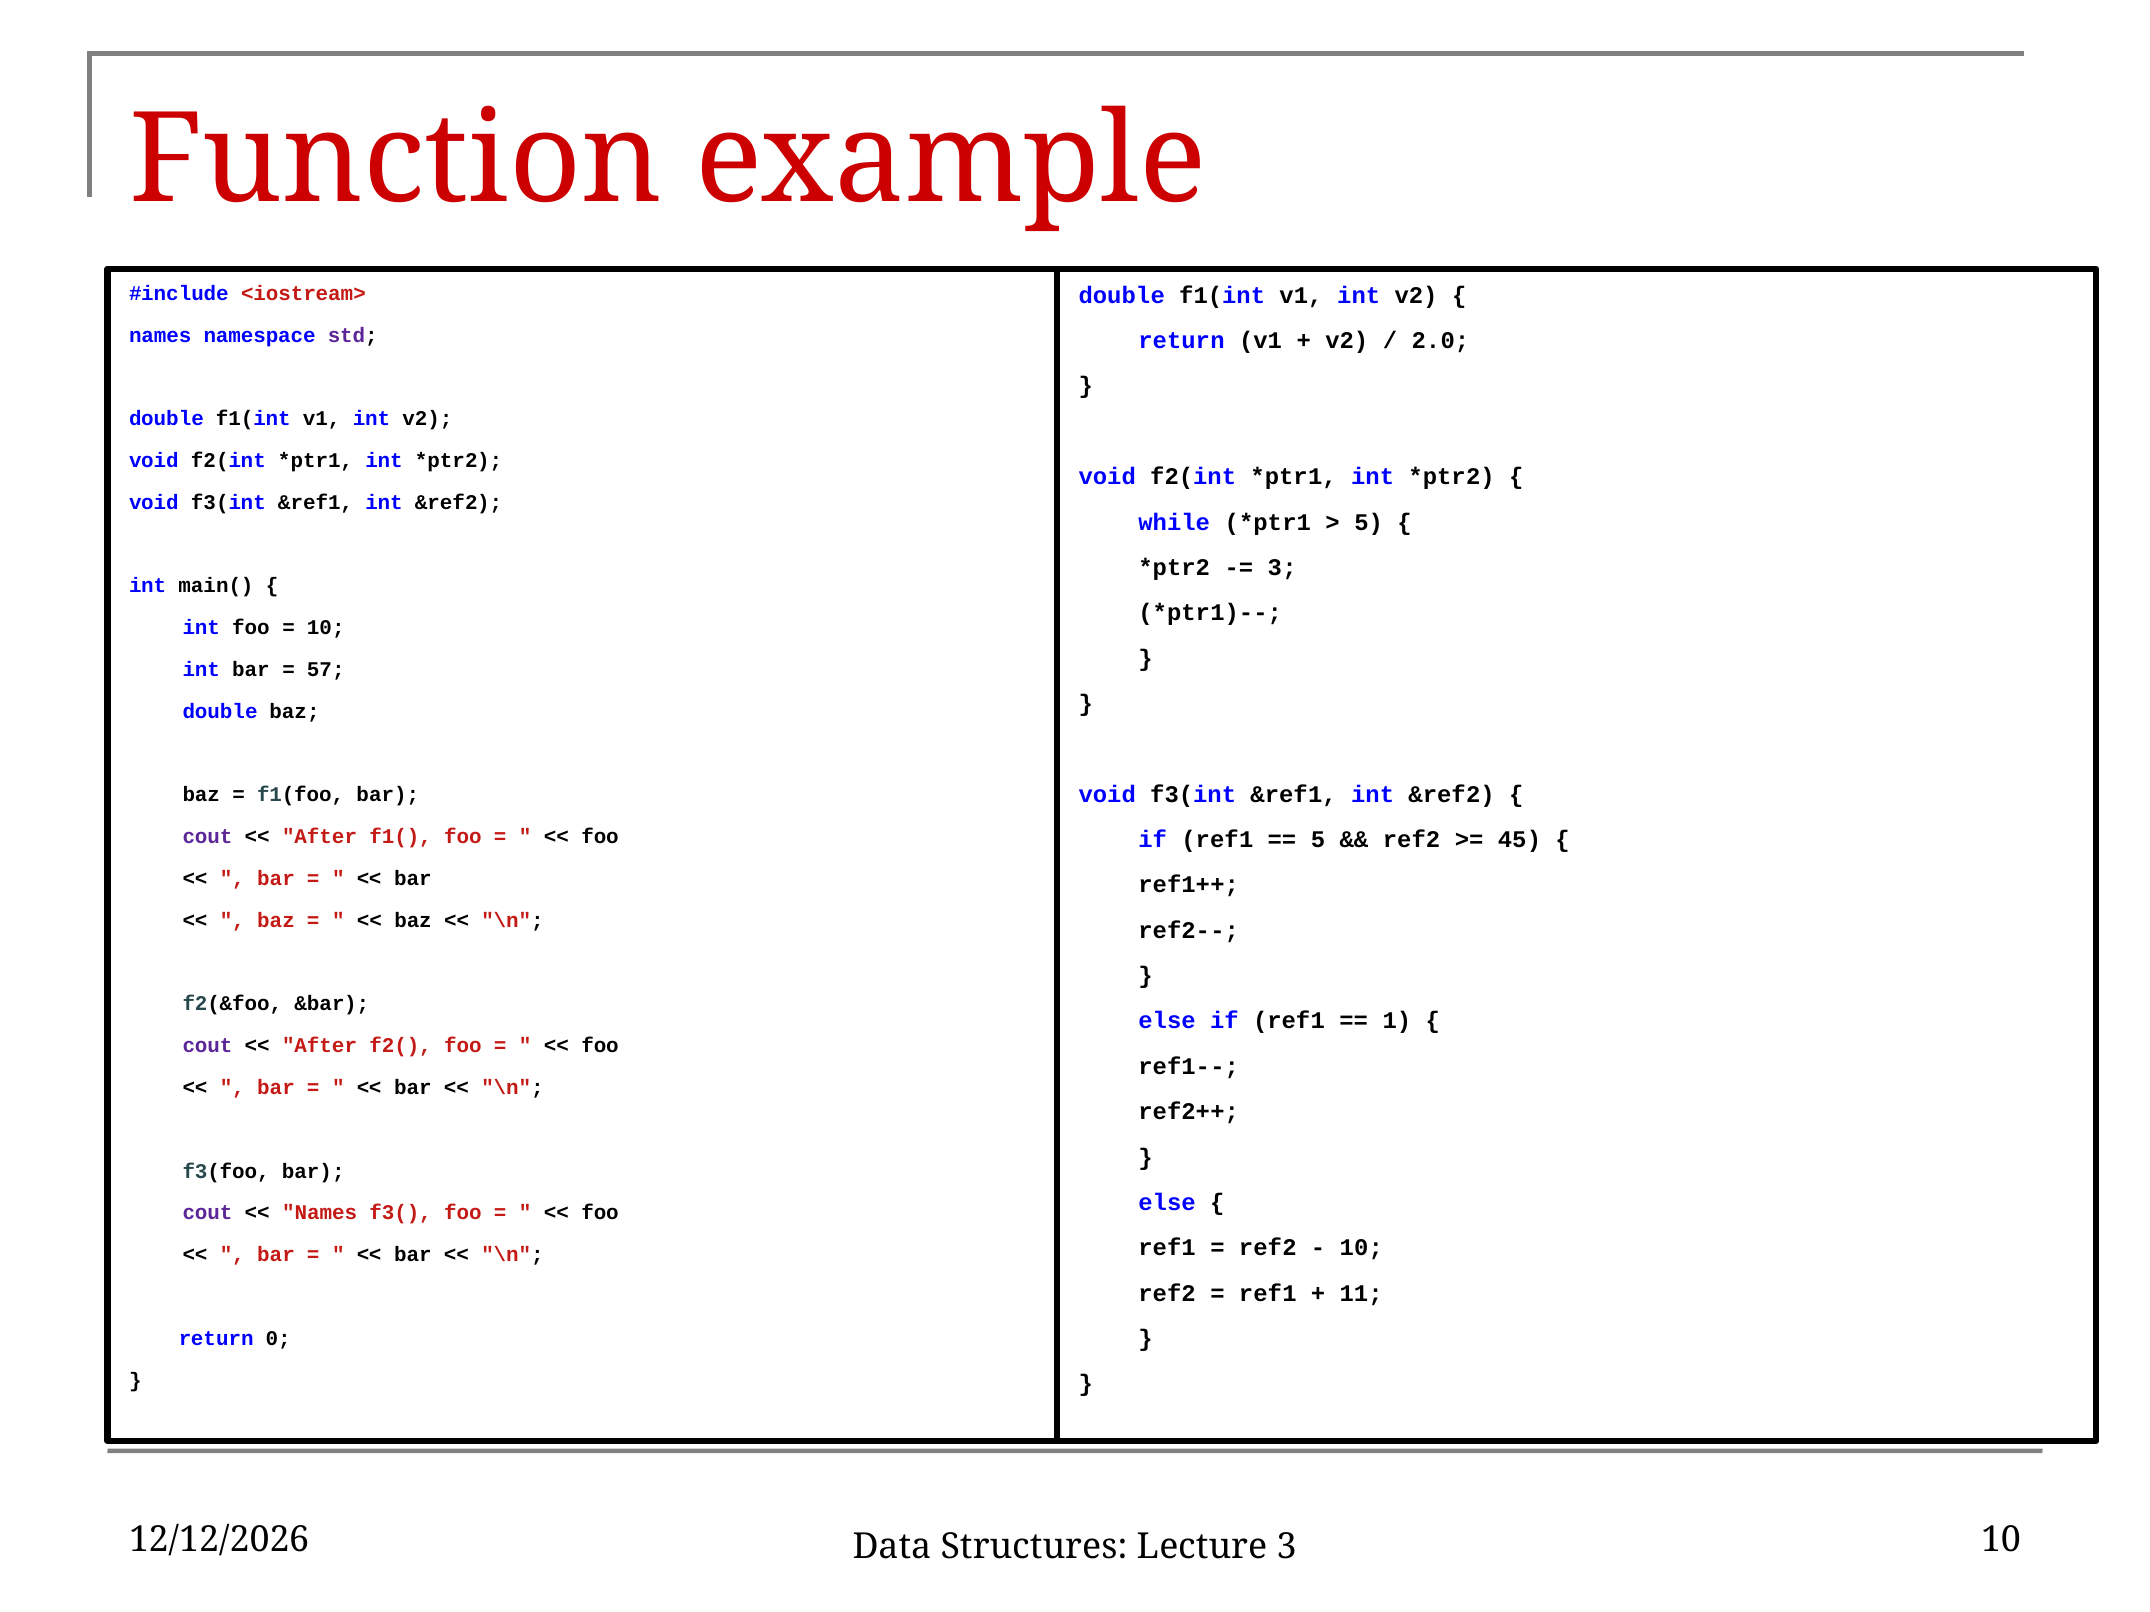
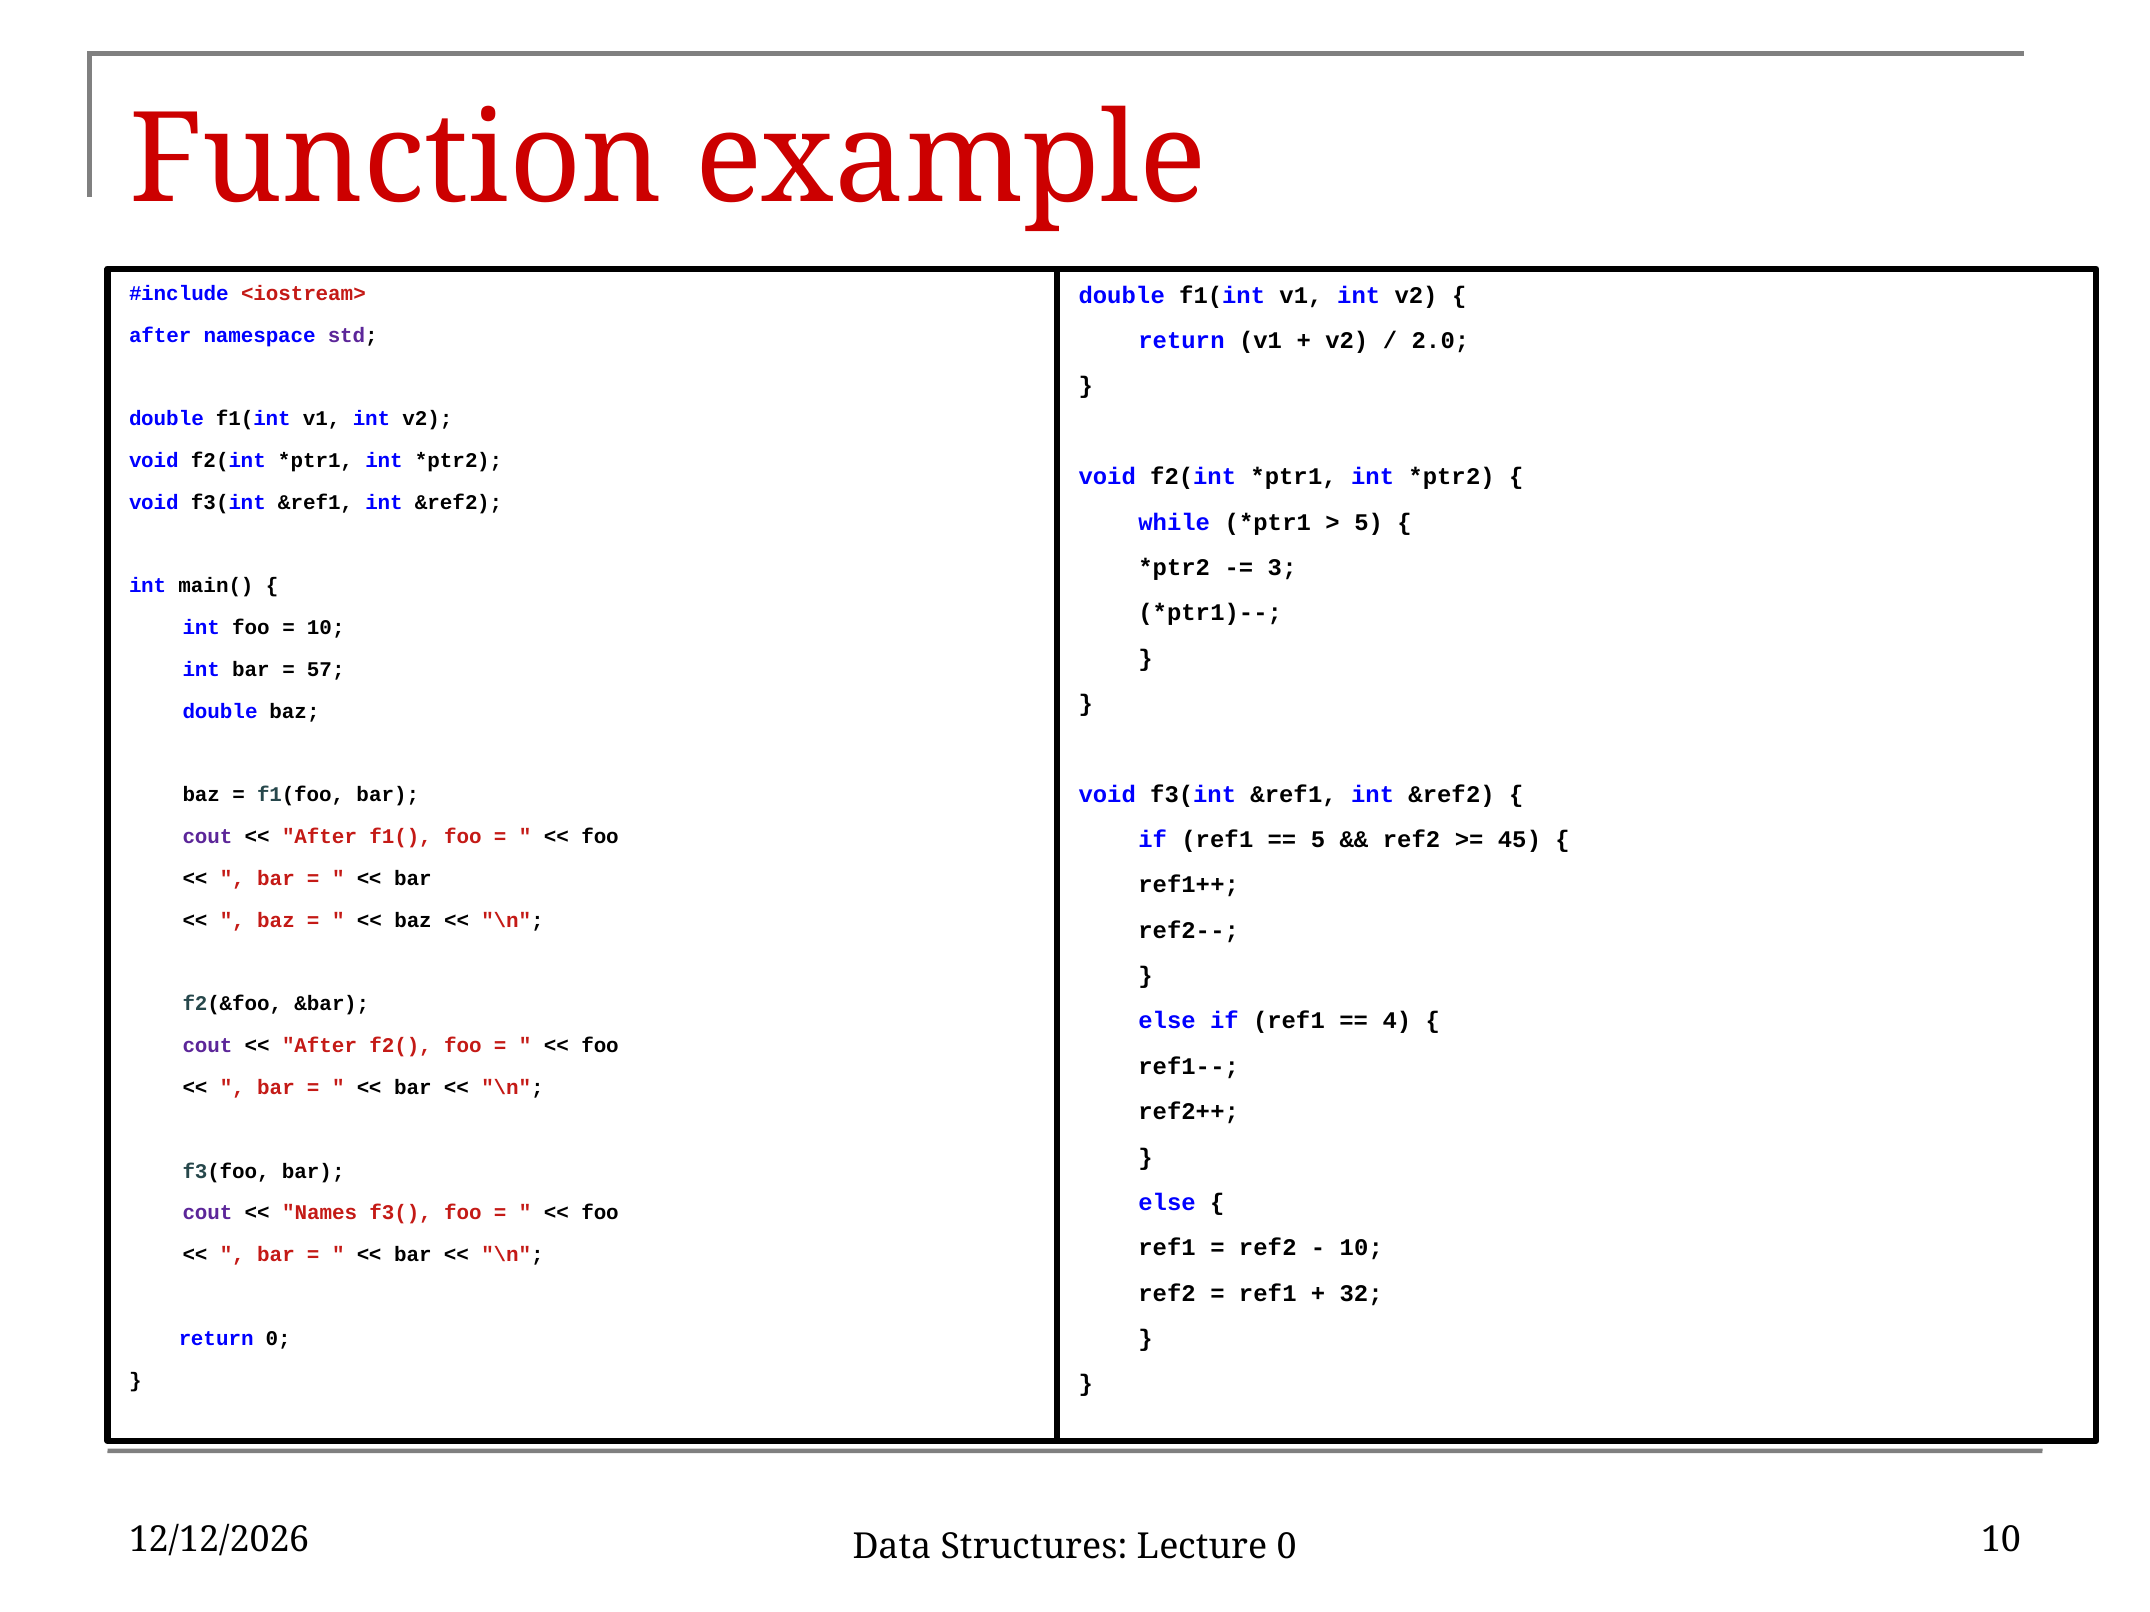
names: names -> after (160, 335)
1: 1 -> 4 (1397, 1021)
11: 11 -> 32 (1361, 1294)
Lecture 3: 3 -> 0 (1287, 1547)
